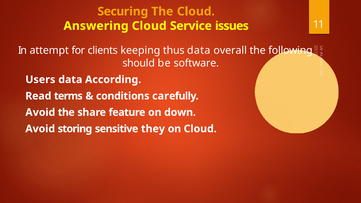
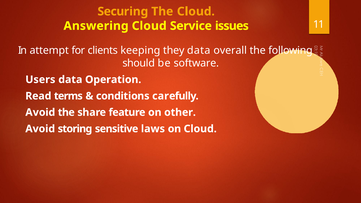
thus: thus -> they (174, 50)
According: According -> Operation (113, 80)
down: down -> other (180, 112)
they: they -> laws (153, 129)
